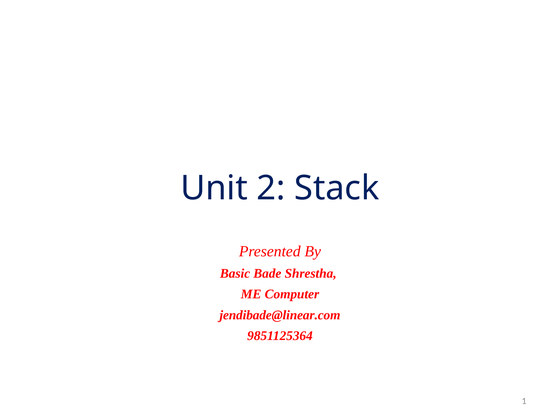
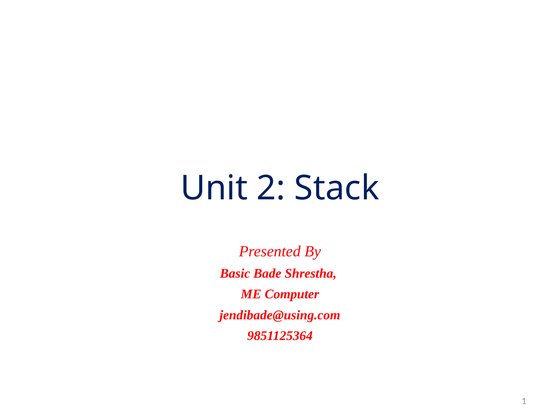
jendibade@linear.com: jendibade@linear.com -> jendibade@using.com (280, 315)
